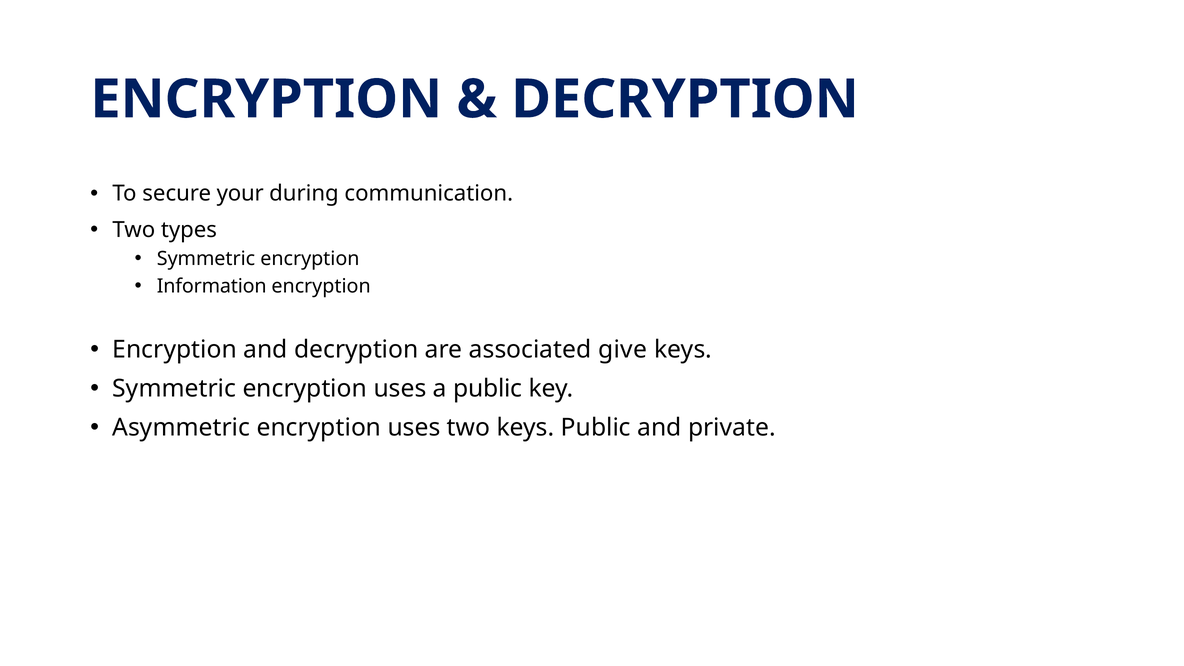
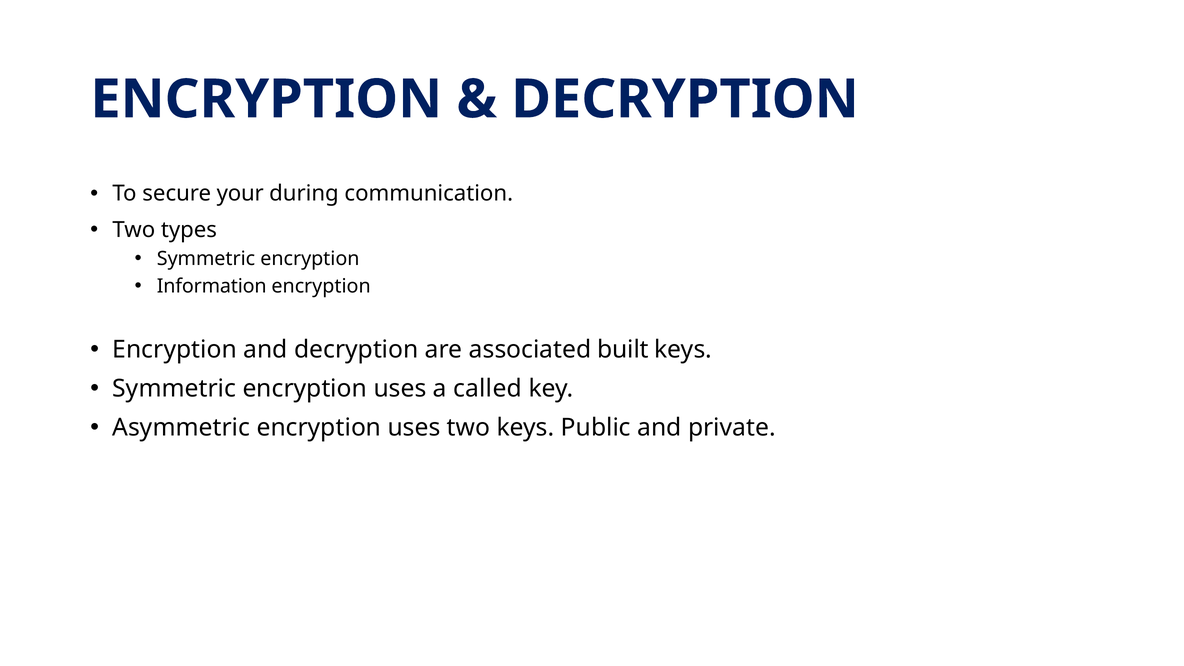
give: give -> built (623, 350)
a public: public -> called (487, 389)
